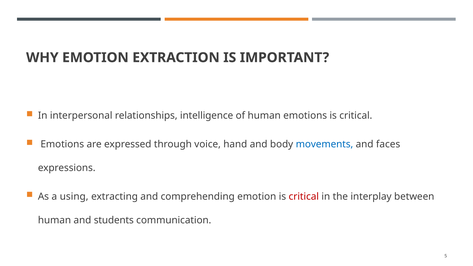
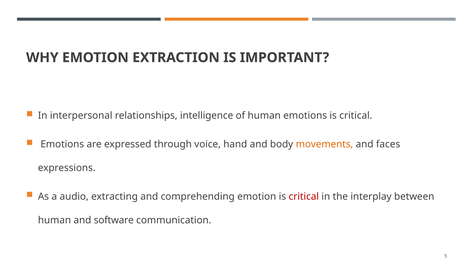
movements colour: blue -> orange (324, 144)
using: using -> audio (74, 197)
students: students -> software (114, 220)
